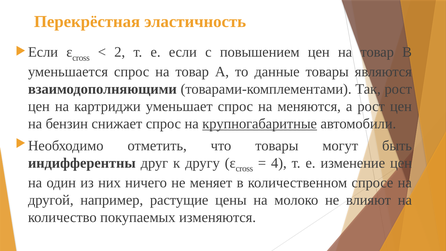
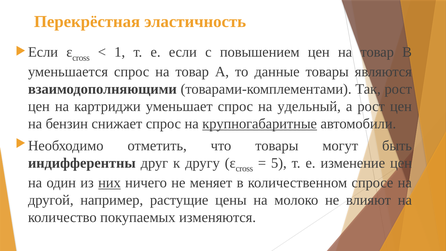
2: 2 -> 1 (120, 52)
меняются: меняются -> удельный (309, 106)
4: 4 -> 5 (279, 163)
них underline: none -> present (110, 183)
